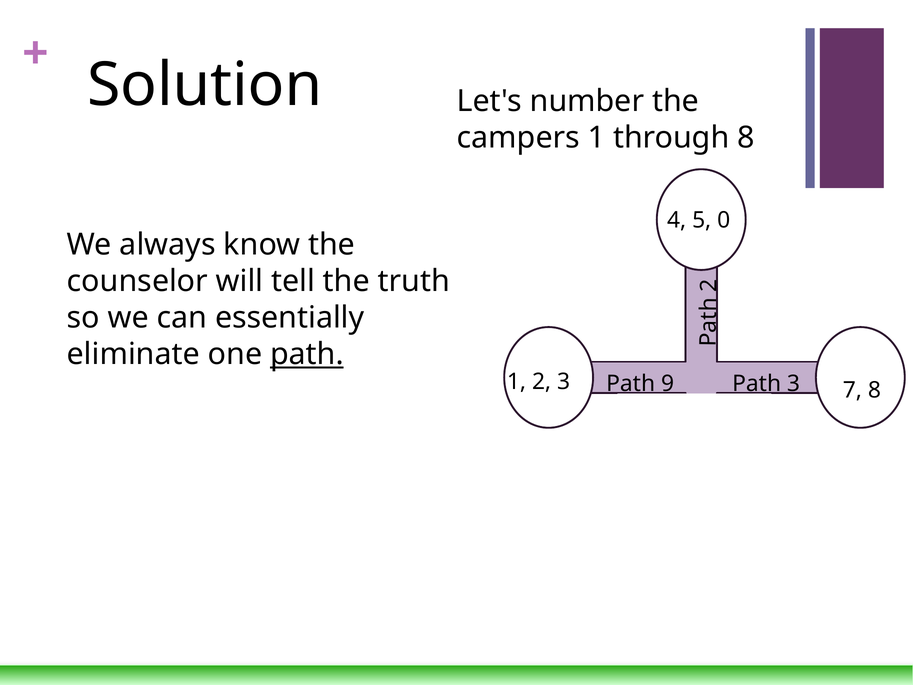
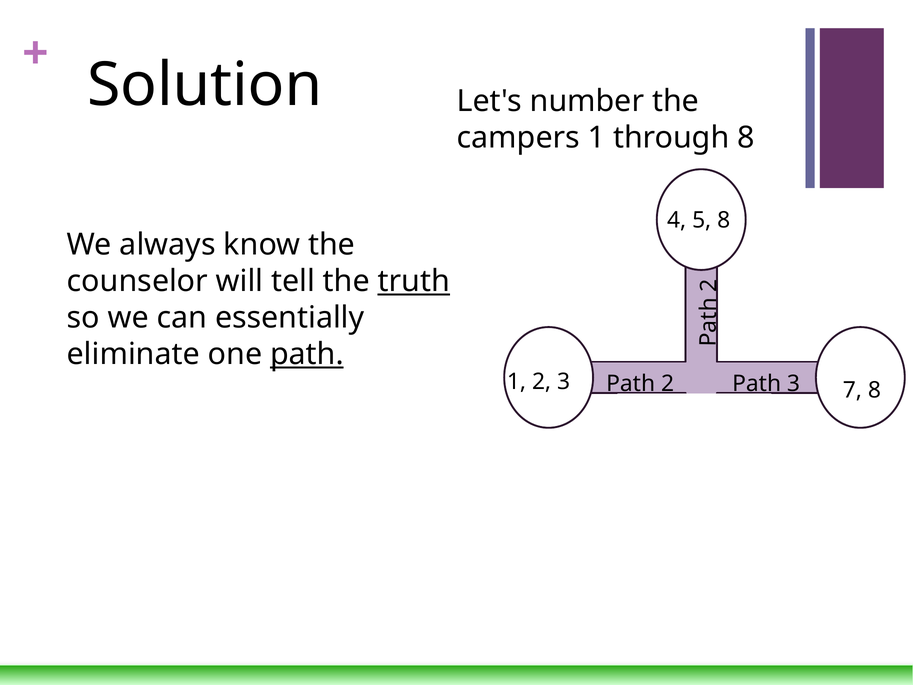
5 0: 0 -> 8 (724, 220)
truth underline: none -> present (414, 281)
Path 9: 9 -> 2 (668, 384)
